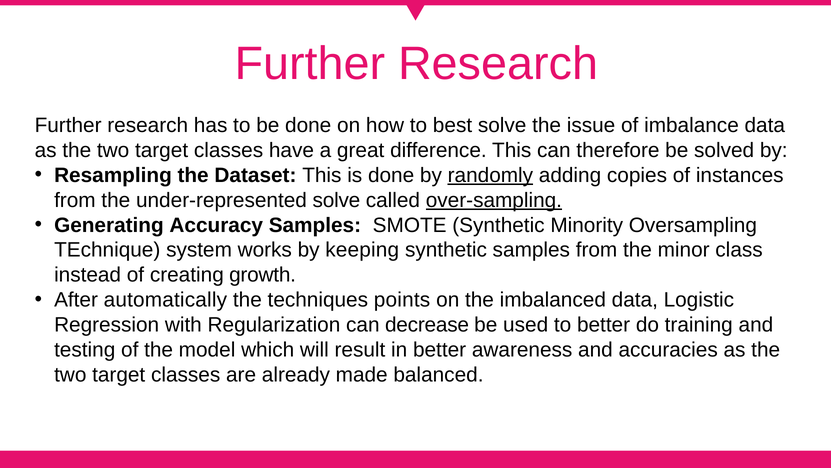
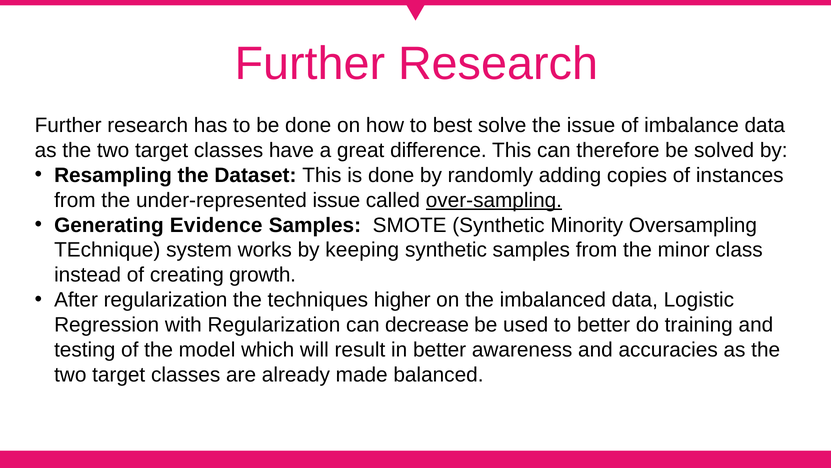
randomly underline: present -> none (490, 175)
under-represented solve: solve -> issue (336, 200)
Accuracy: Accuracy -> Evidence (216, 225)
After automatically: automatically -> regularization (165, 300)
points: points -> higher (402, 300)
